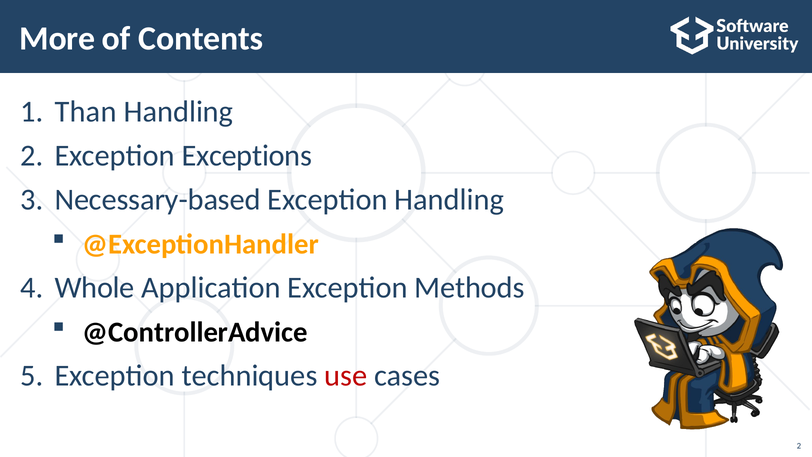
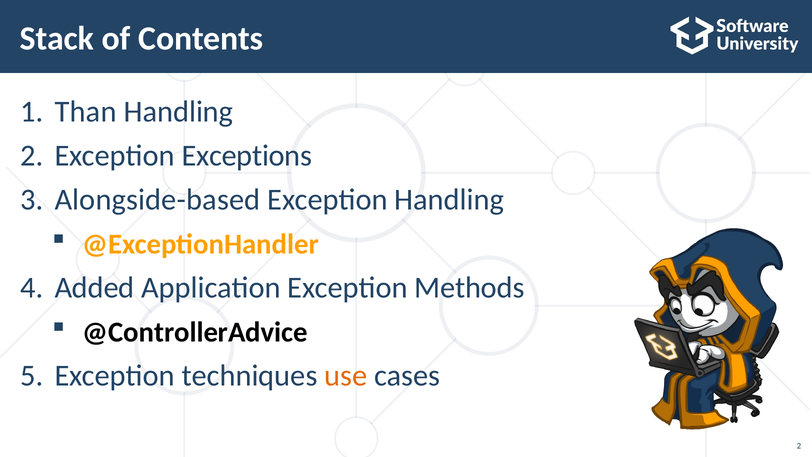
More: More -> Stack (57, 38)
Necessary-based: Necessary-based -> Alongside-based (157, 199)
Whole: Whole -> Added (95, 287)
use colour: red -> orange (346, 375)
